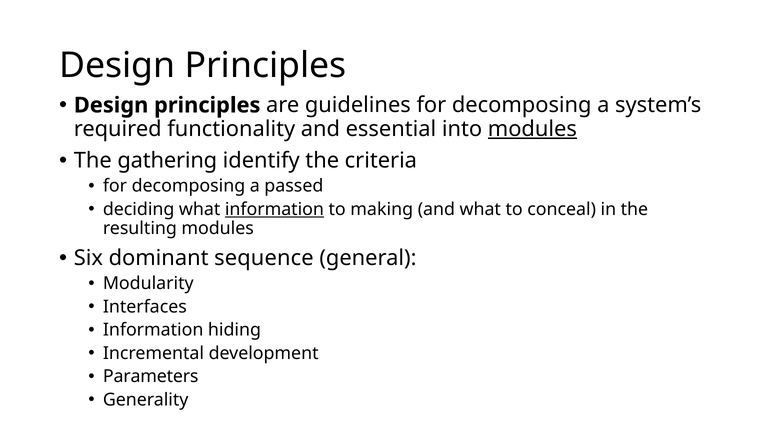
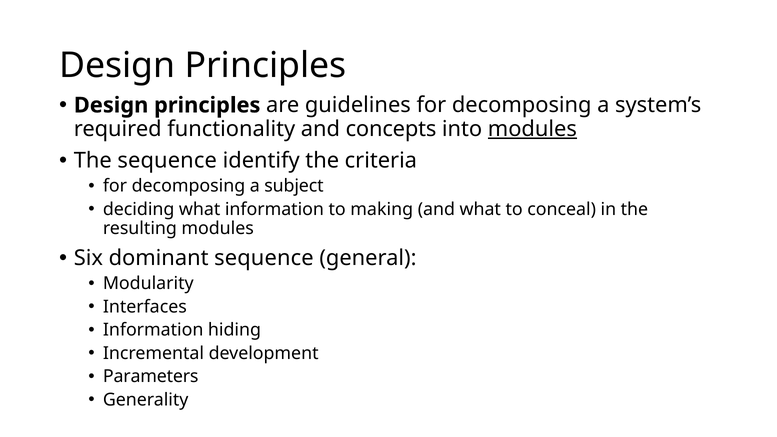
essential: essential -> concepts (391, 129)
The gathering: gathering -> sequence (167, 161)
passed: passed -> subject (294, 186)
information underline: present -> none (274, 209)
